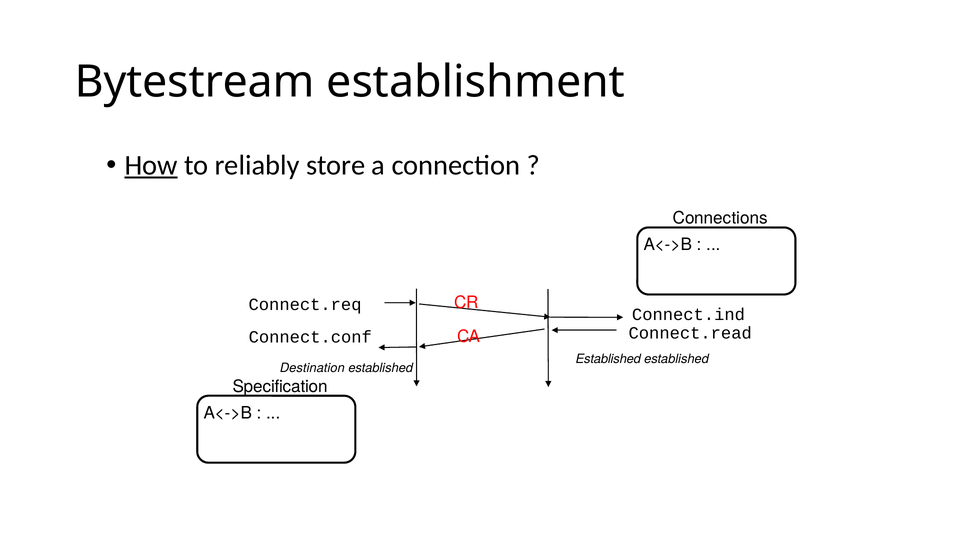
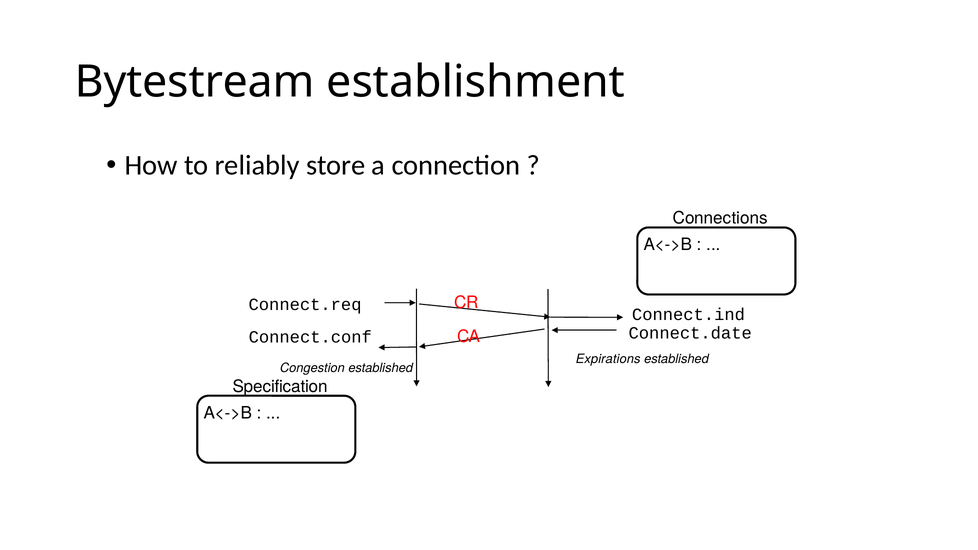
How underline: present -> none (151, 165)
Connect.read: Connect.read -> Connect.date (690, 333)
Established: Established -> Expirations (608, 359)
Destination: Destination -> Congestion (312, 368)
